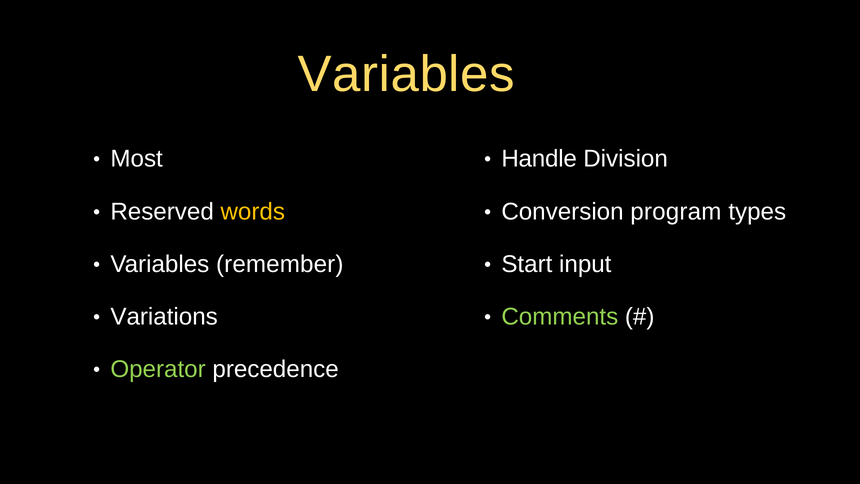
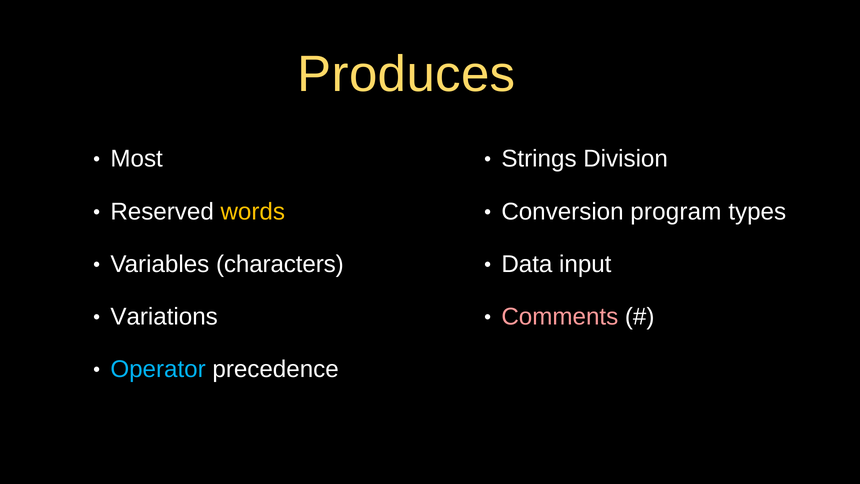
Variables: Variables -> Produces (406, 74)
Handle: Handle -> Strings (539, 159)
remember: remember -> characters (280, 264)
Start: Start -> Data (527, 264)
Comments colour: light green -> pink (560, 317)
Operator colour: light green -> light blue (158, 369)
